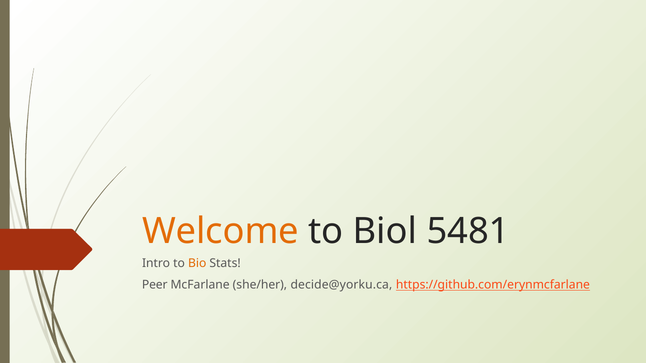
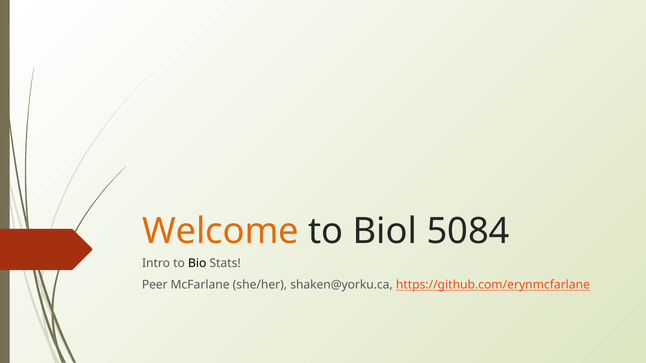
5481: 5481 -> 5084 (468, 231)
Bio colour: orange -> black (197, 264)
decide@yorku.ca: decide@yorku.ca -> shaken@yorku.ca (341, 285)
